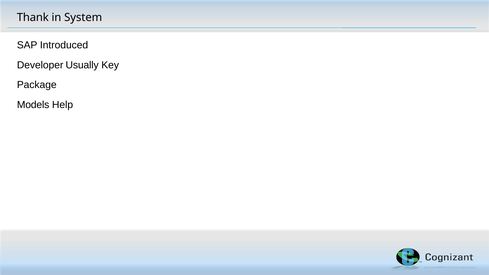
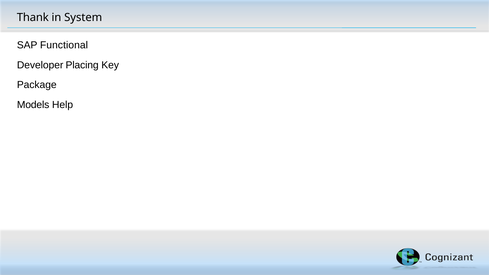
Introduced: Introduced -> Functional (64, 45)
Usually: Usually -> Placing (82, 65)
